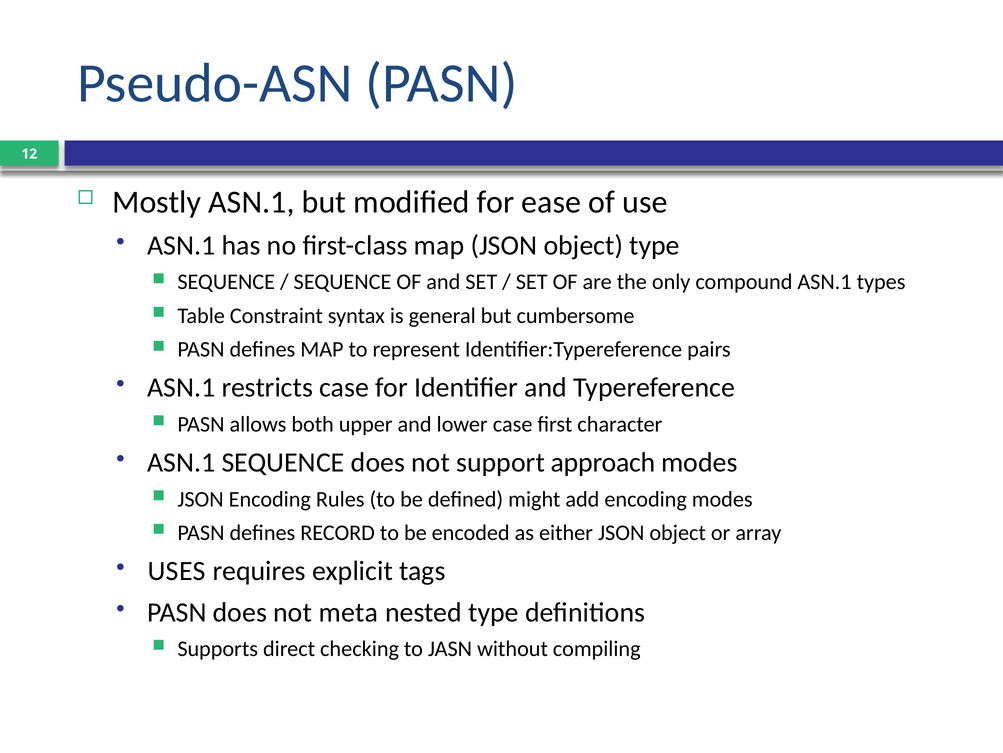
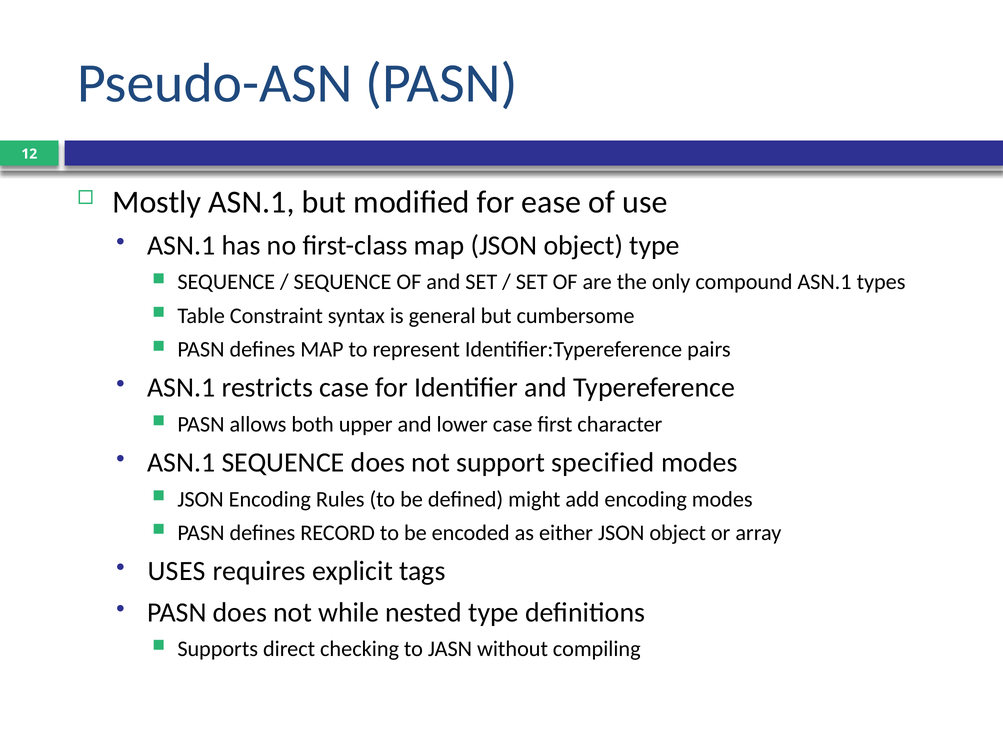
approach: approach -> specified (603, 462)
meta: meta -> while (349, 612)
